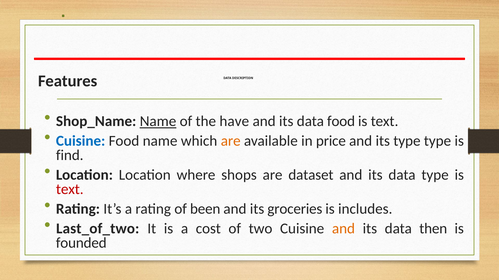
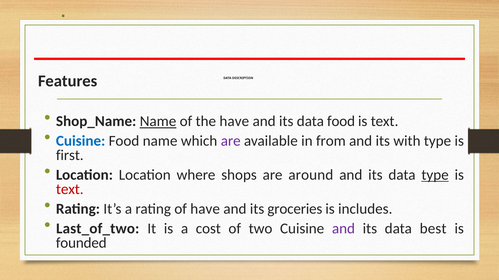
are colour: orange -> purple (231, 141)
price: price -> from (331, 141)
its type: type -> with (407, 141)
find: find -> first (70, 156)
dataset: dataset -> around (311, 175)
type underline: none -> present (435, 175)
of been: been -> have (205, 209)
and colour: orange -> purple (343, 229)
then: then -> best (433, 229)
